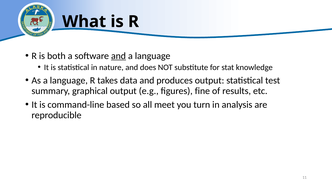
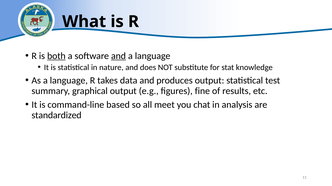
both underline: none -> present (56, 56)
turn: turn -> chat (202, 105)
reproducible: reproducible -> standardized (57, 116)
